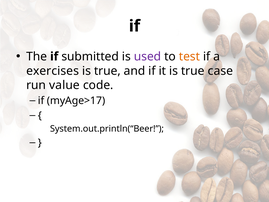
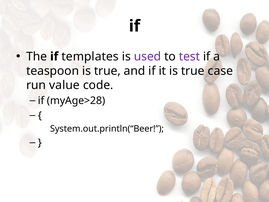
submitted: submitted -> templates (90, 56)
test colour: orange -> purple (189, 56)
exercises: exercises -> teaspoon (53, 71)
myAge>17: myAge>17 -> myAge>28 (76, 101)
